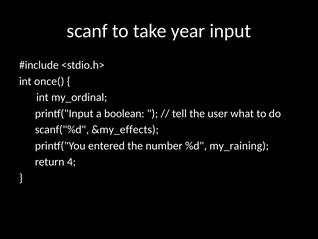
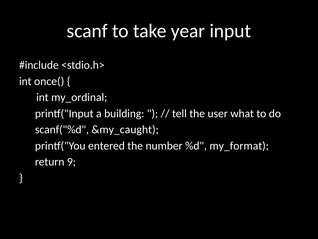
boolean: boolean -> building (124, 113)
&my_effects: &my_effects -> &my_caught (125, 129)
my_raining: my_raining -> my_format (239, 145)
4: 4 -> 9 (71, 162)
